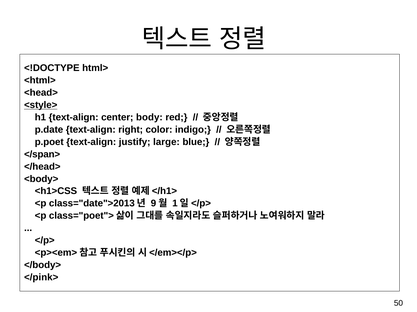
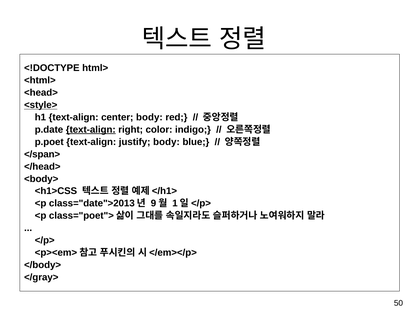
text-align underline: none -> present (91, 130)
justify large: large -> body (166, 142)
</pink>: </pink> -> </gray> (41, 278)
